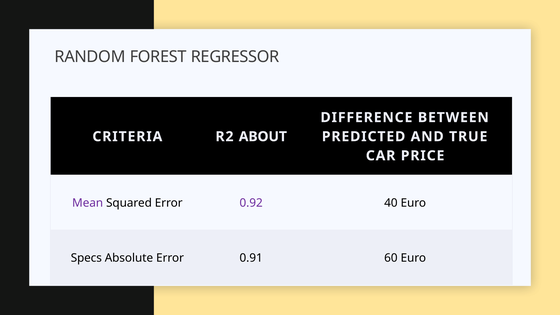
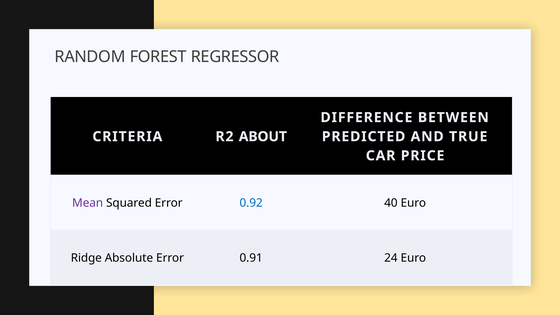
0.92 colour: purple -> blue (251, 203)
Specs: Specs -> Ridge (86, 258)
60: 60 -> 24 (391, 258)
